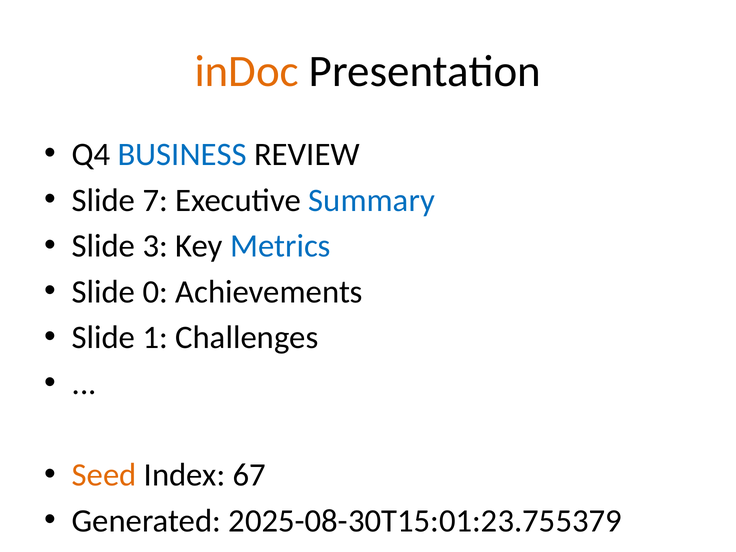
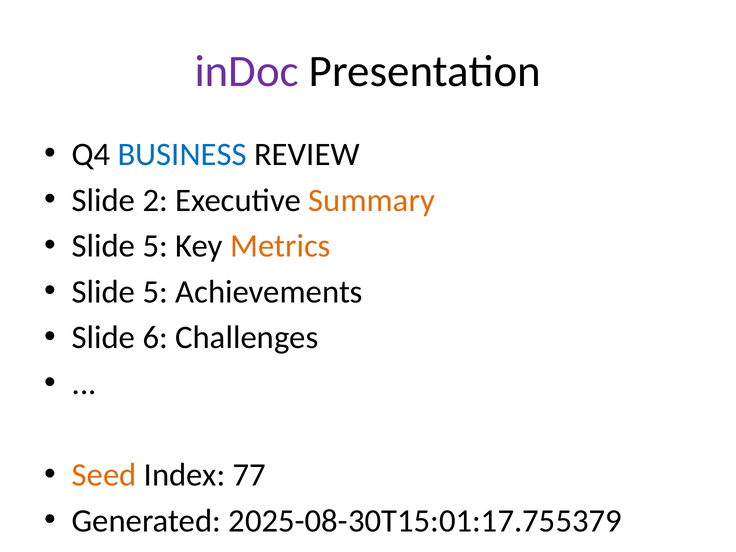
inDoc colour: orange -> purple (247, 71)
7: 7 -> 2 (155, 200)
Summary colour: blue -> orange (372, 200)
3: 3 -> 5 (155, 246)
Metrics colour: blue -> orange (280, 246)
0: 0 -> 5 (155, 292)
1: 1 -> 6 (155, 338)
67: 67 -> 77 (249, 475)
2025-08-30T15:01:23.755379: 2025-08-30T15:01:23.755379 -> 2025-08-30T15:01:17.755379 (425, 521)
